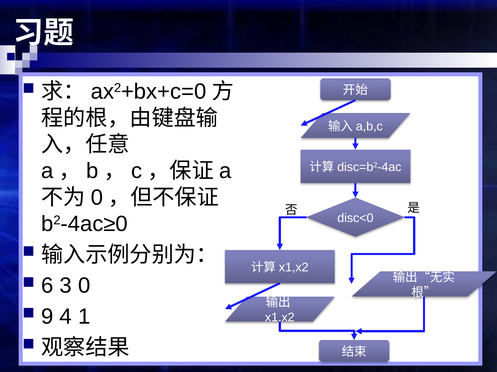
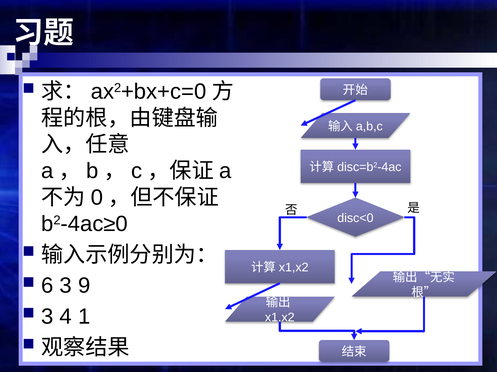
3 0: 0 -> 9 (84, 286)
9: 9 -> 3 (47, 317)
